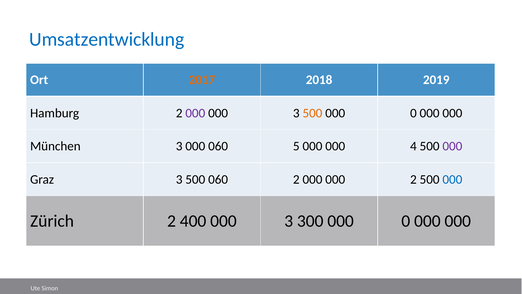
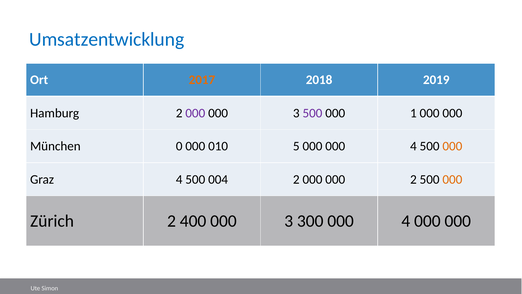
500 colour: orange -> purple (312, 113)
0: 0 -> 1 (413, 113)
München 3: 3 -> 0 (179, 146)
000 060: 060 -> 010 (218, 146)
000 colour: purple -> orange (452, 146)
Graz 3: 3 -> 4 (179, 179)
500 060: 060 -> 004 (218, 179)
000 colour: blue -> orange (452, 179)
300 000 0: 0 -> 4 (406, 221)
